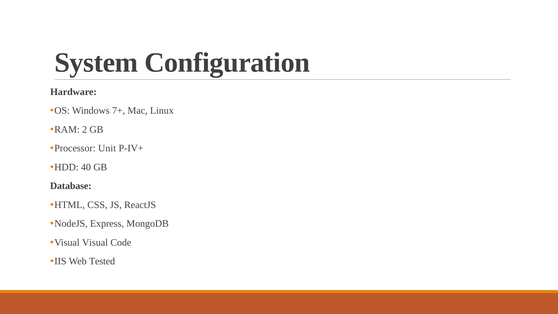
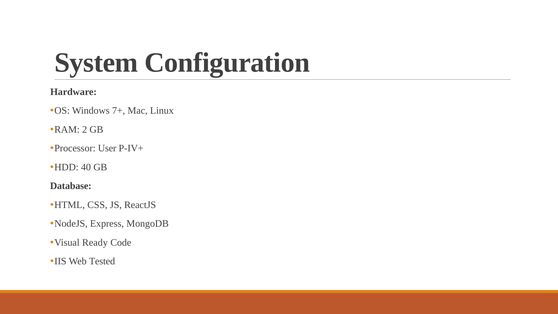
Unit: Unit -> User (107, 148)
Visual Visual: Visual -> Ready (95, 242)
